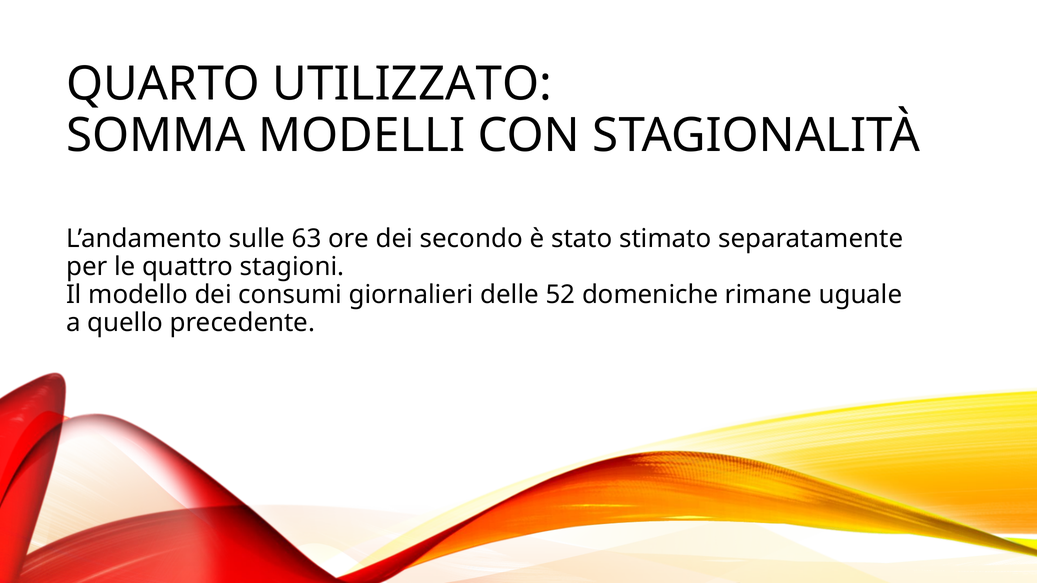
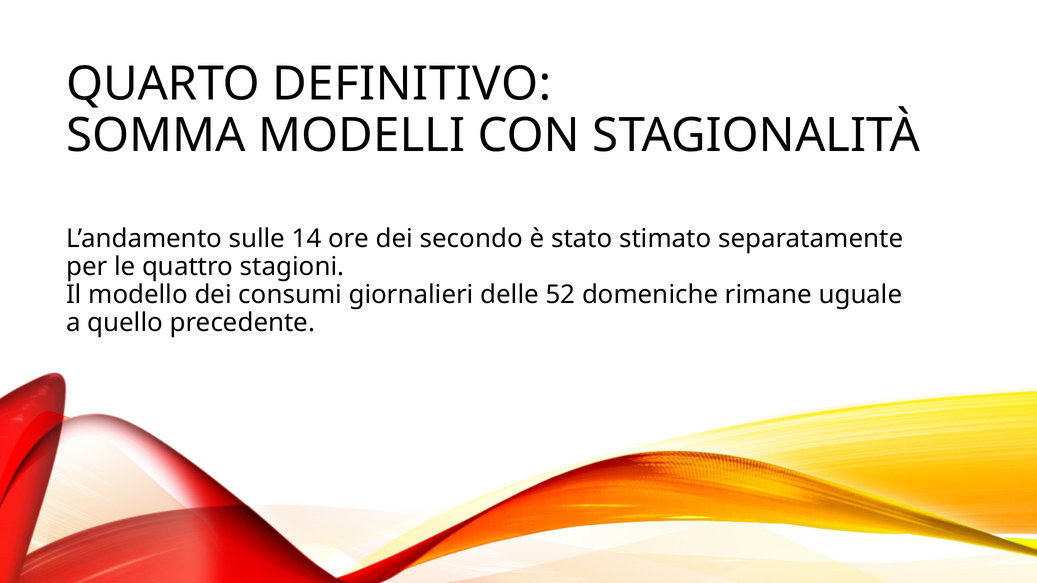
UTILIZZATO: UTILIZZATO -> DEFINITIVO (412, 84)
63: 63 -> 14 (307, 239)
